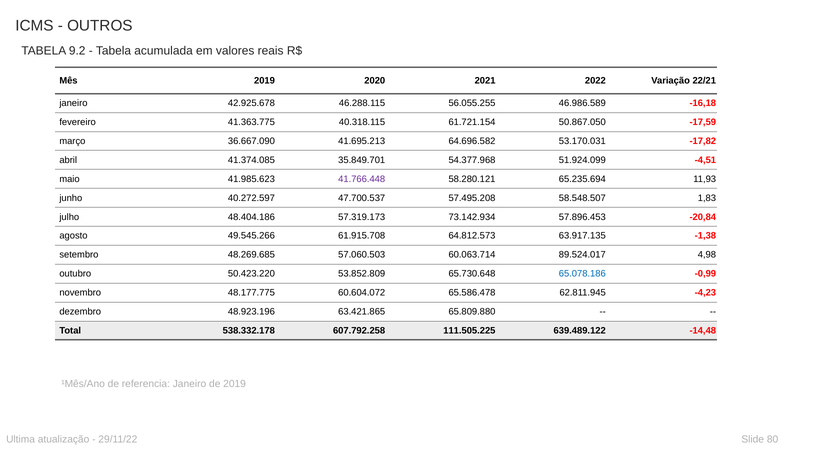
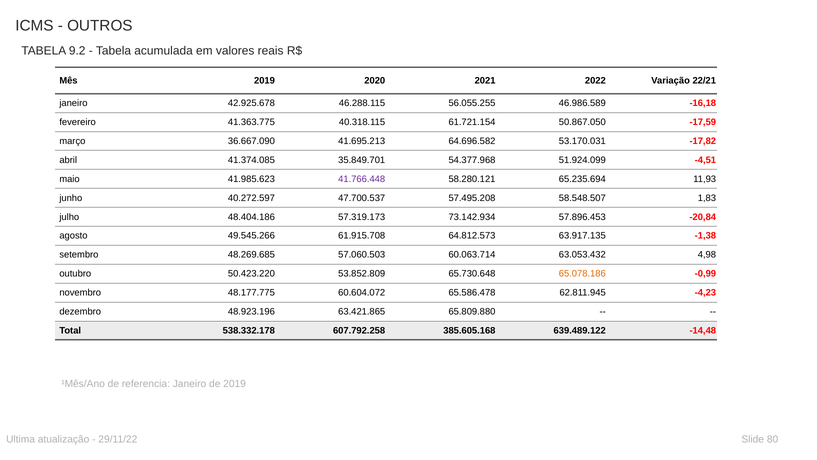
89.524.017: 89.524.017 -> 63.053.432 (582, 255)
65.078.186 colour: blue -> orange (582, 274)
111.505.225: 111.505.225 -> 385.605.168 (469, 330)
